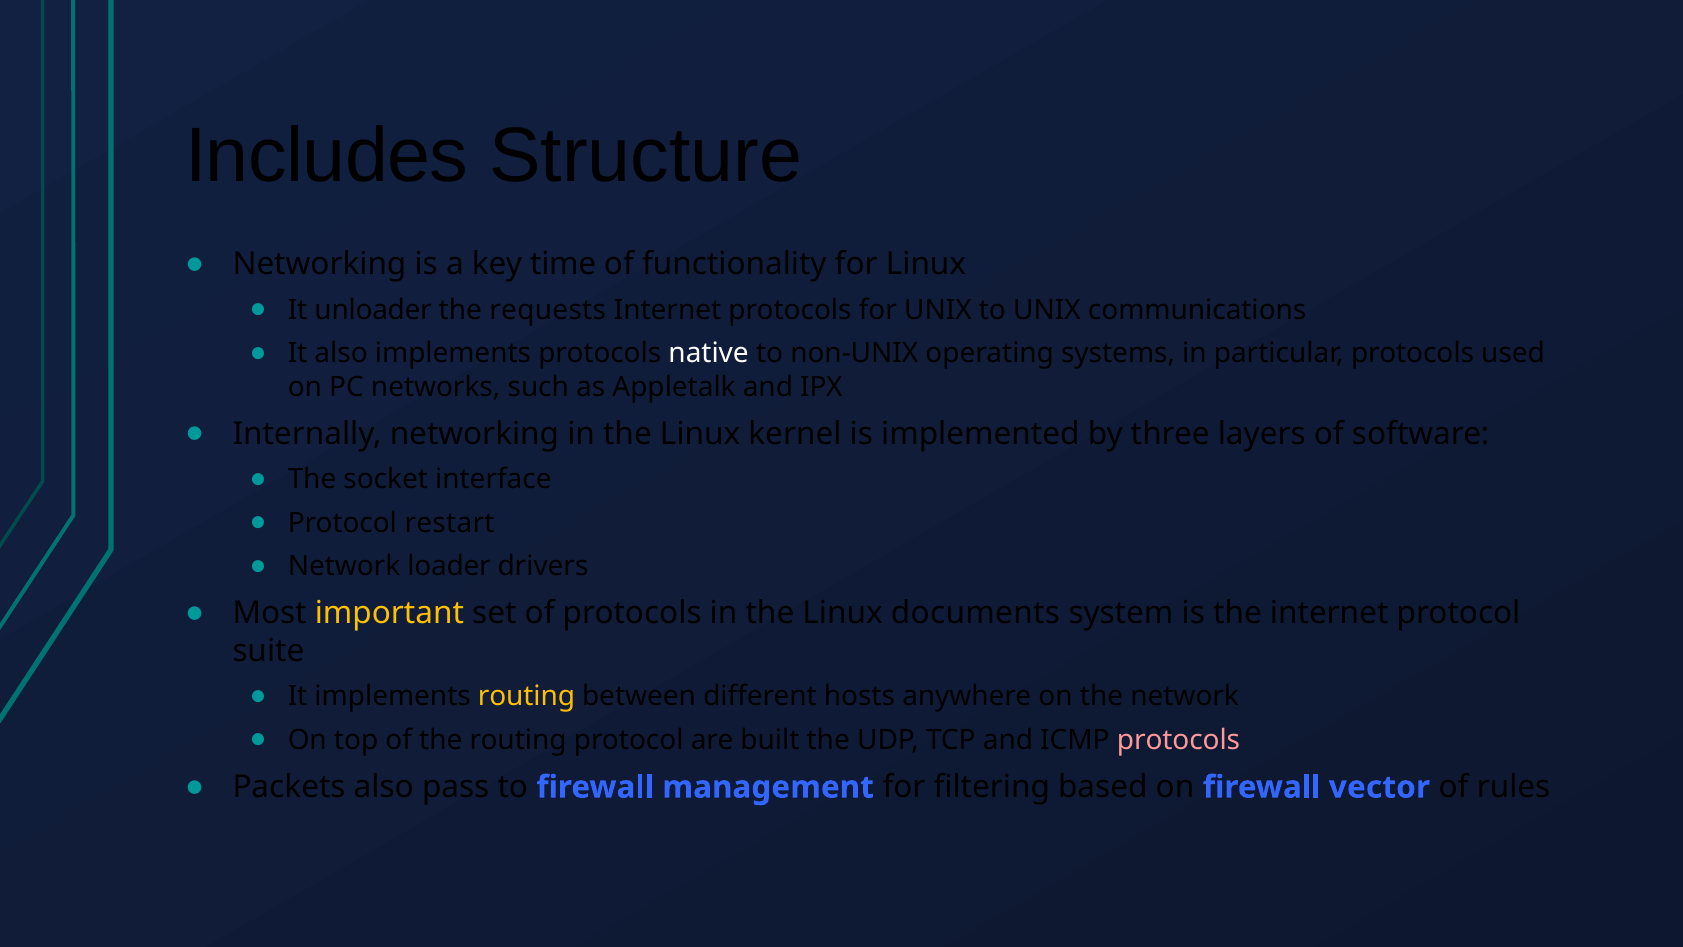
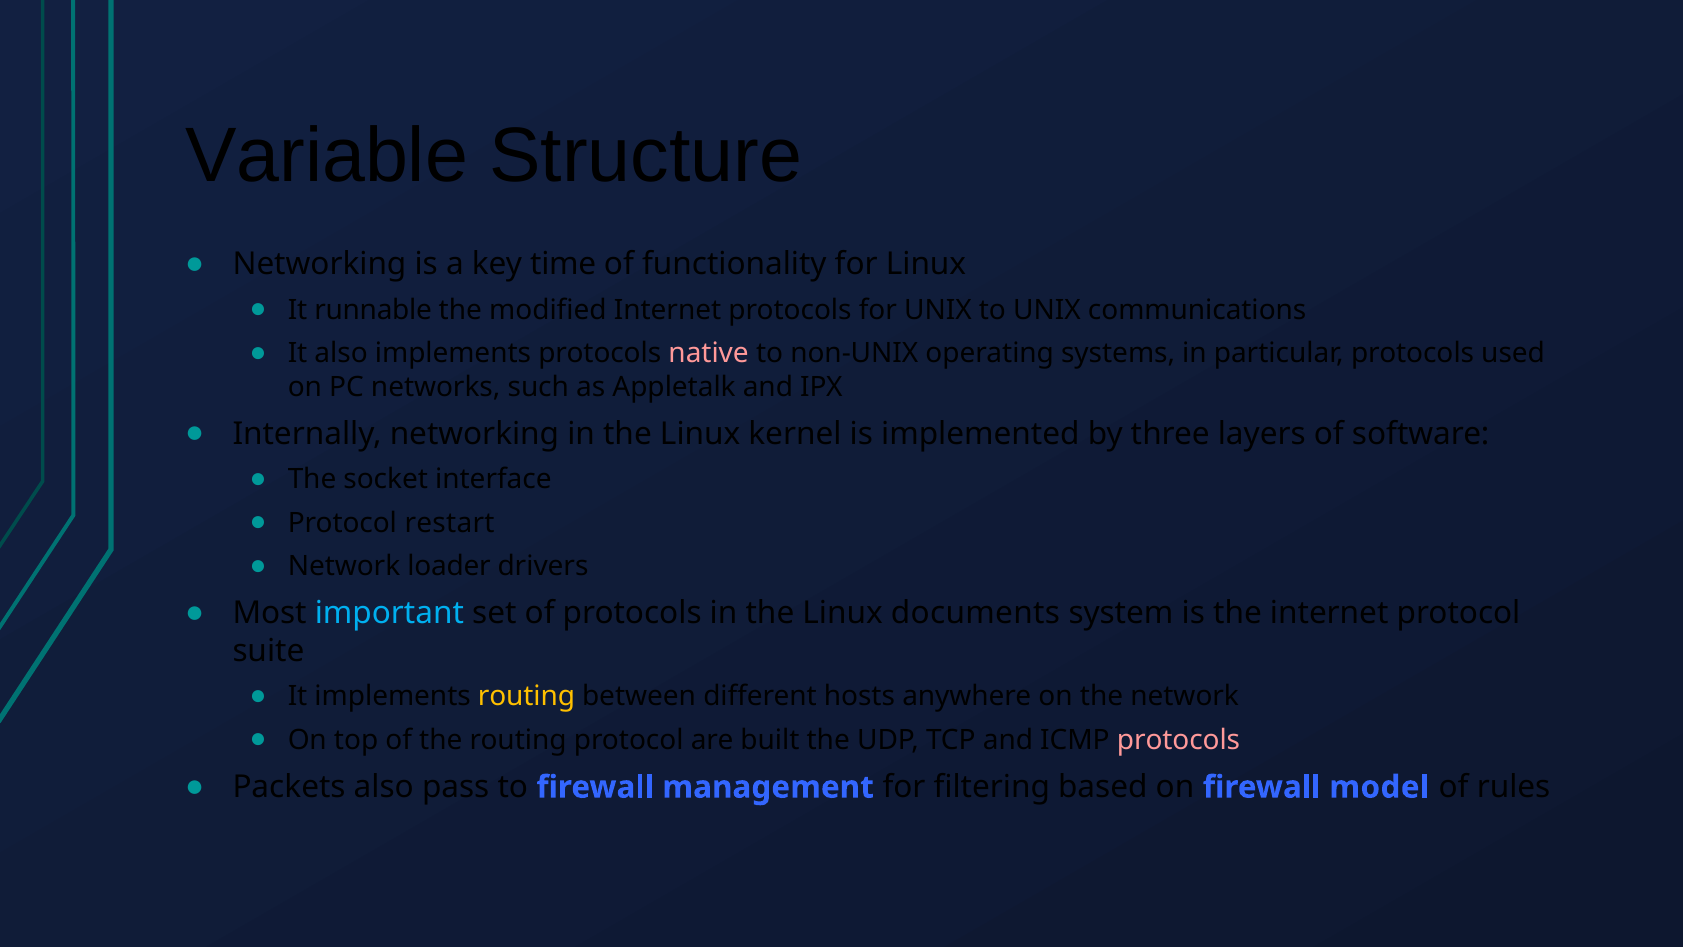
Includes: Includes -> Variable (327, 156)
unloader: unloader -> runnable (373, 310)
requests: requests -> modified (548, 310)
native colour: white -> pink (709, 353)
important colour: yellow -> light blue (389, 613)
vector: vector -> model (1379, 787)
